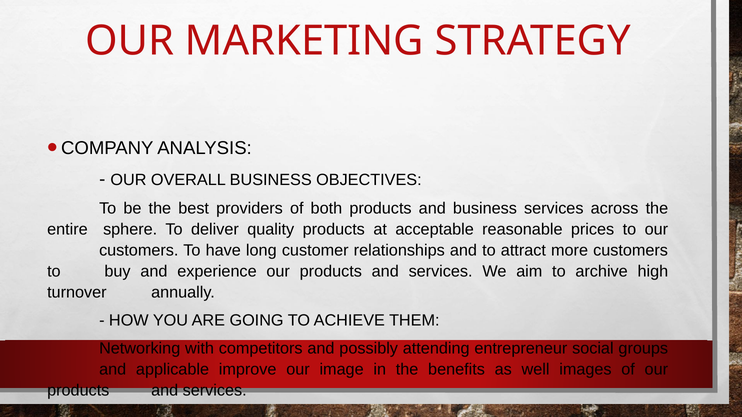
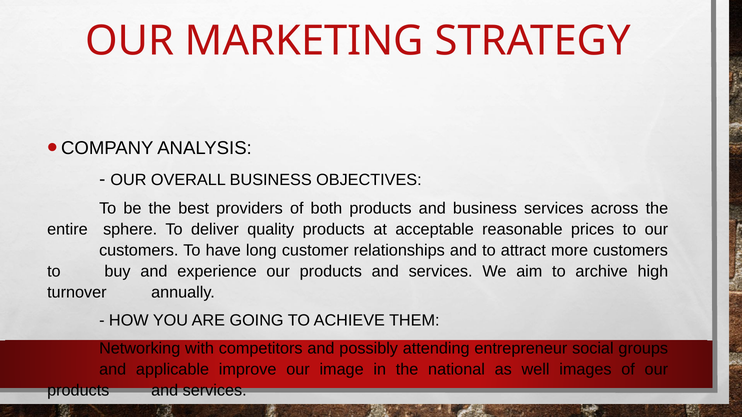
benefits: benefits -> national (457, 370)
